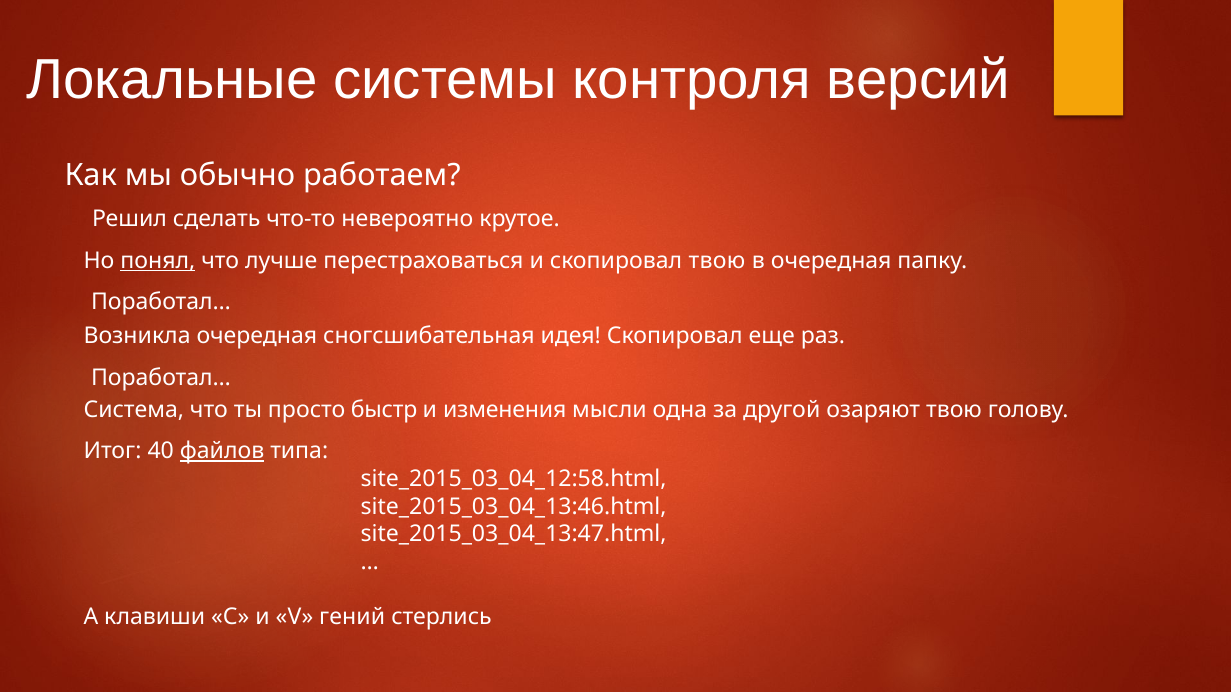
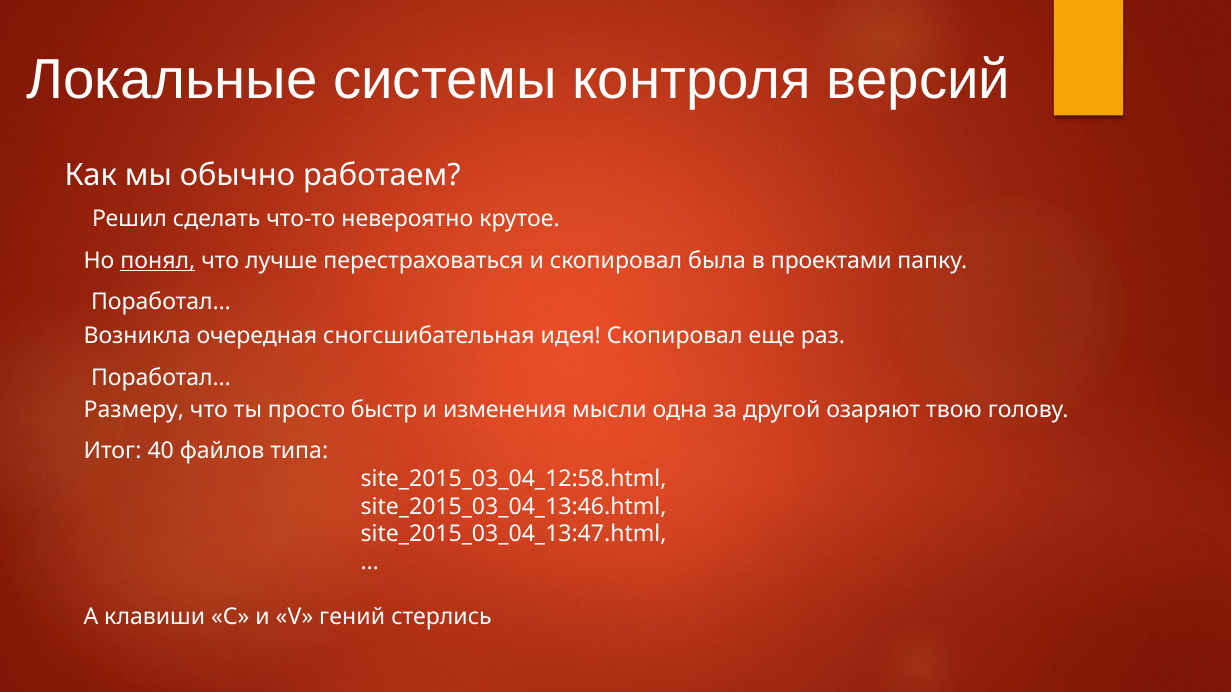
скопировал твою: твою -> была (717, 261)
в очередная: очередная -> проектами (831, 261)
Система: Система -> Размеру (134, 410)
файлов underline: present -> none (222, 451)
